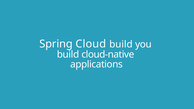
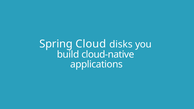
Cloud build: build -> disks (121, 44)
